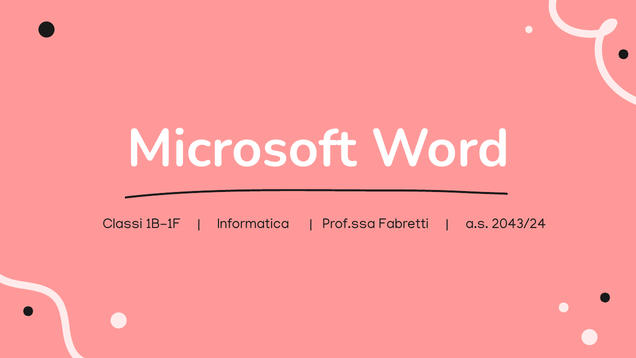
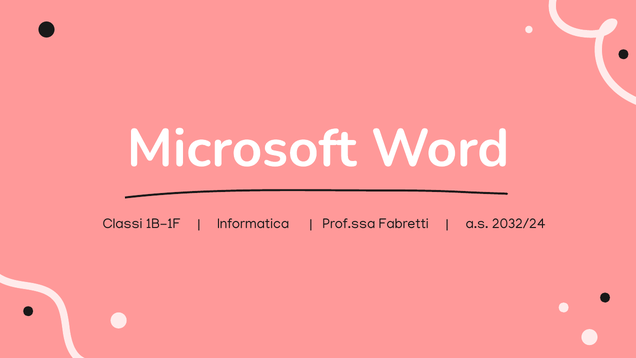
2043/24: 2043/24 -> 2032/24 (519, 223)
